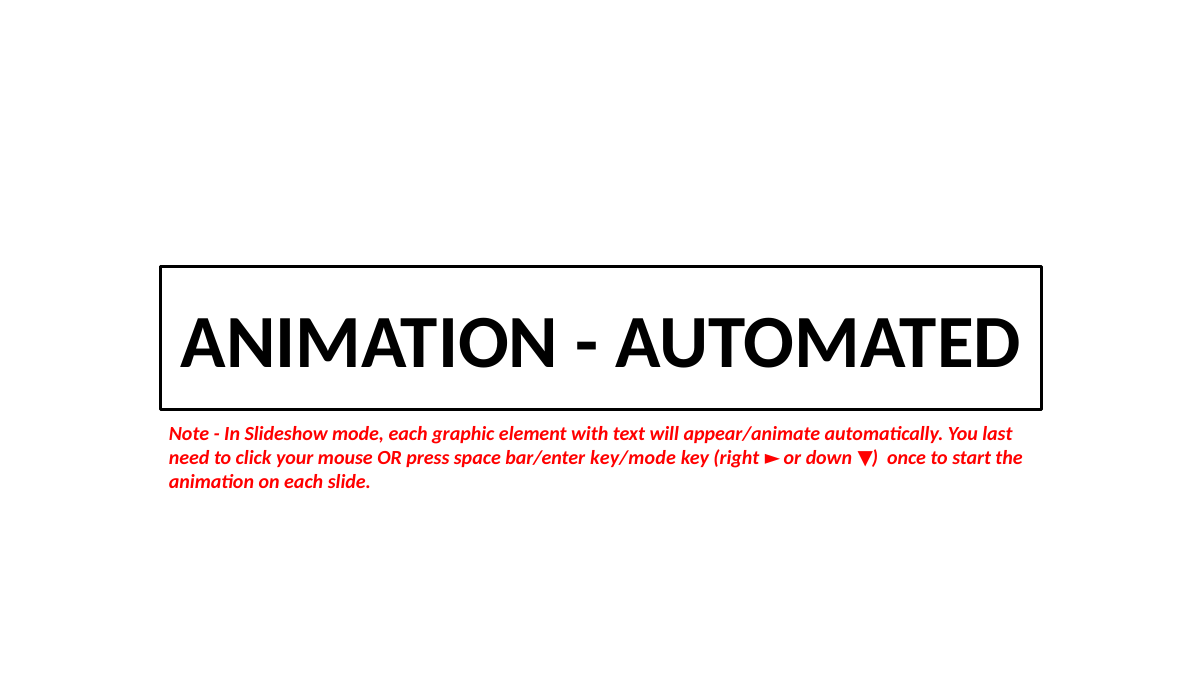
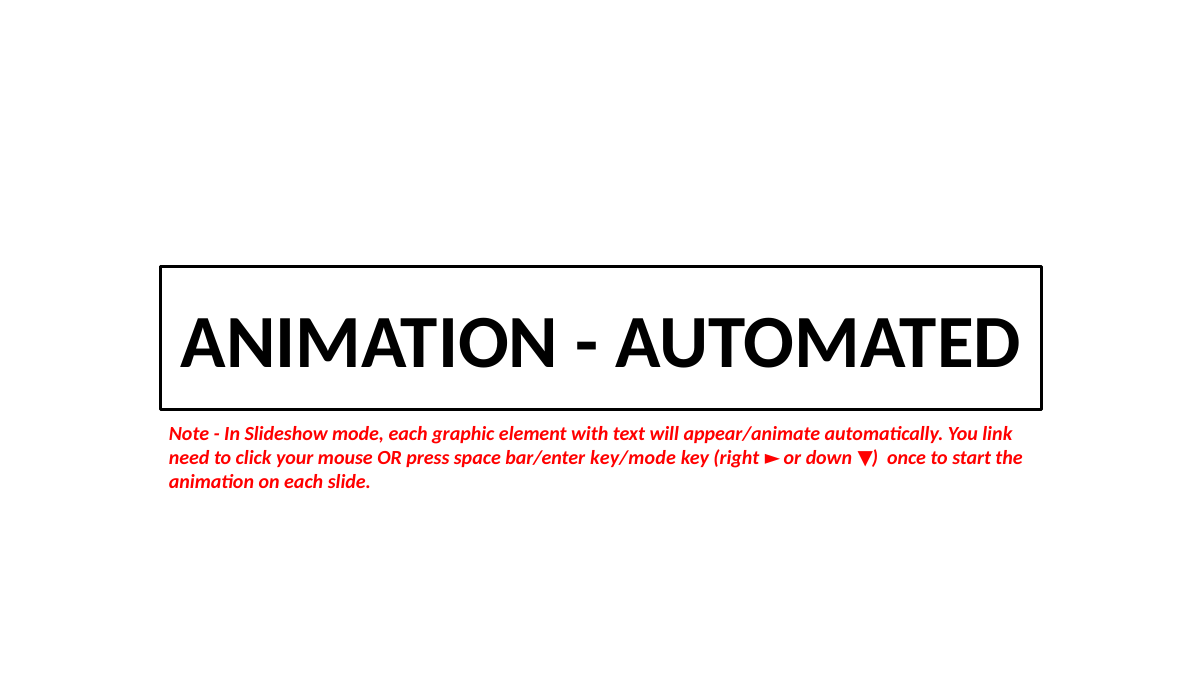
last: last -> link (997, 434)
